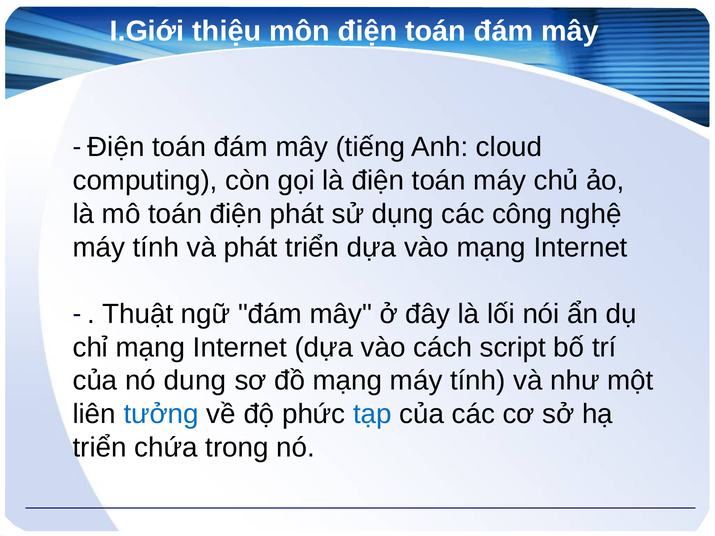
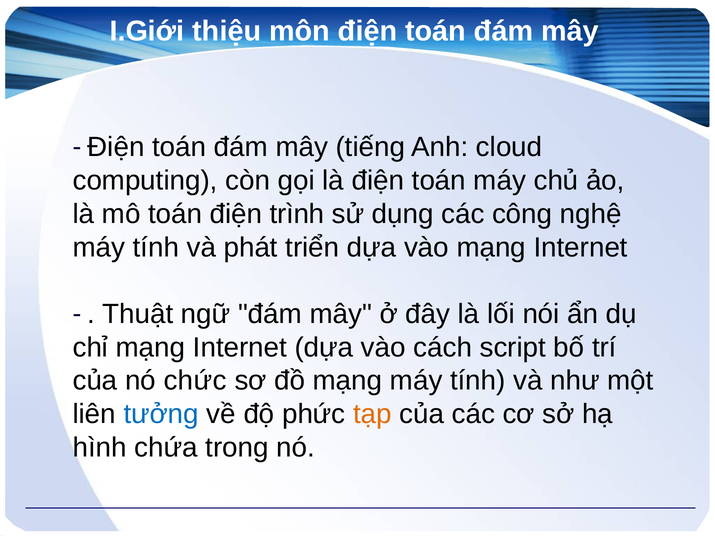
điện phát: phát -> trình (297, 214)
dung: dung -> chức (195, 381)
tạp colour: blue -> orange (372, 414)
triển: triển -> hình (100, 448)
